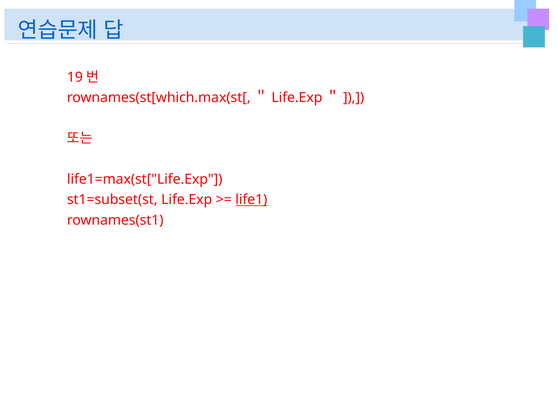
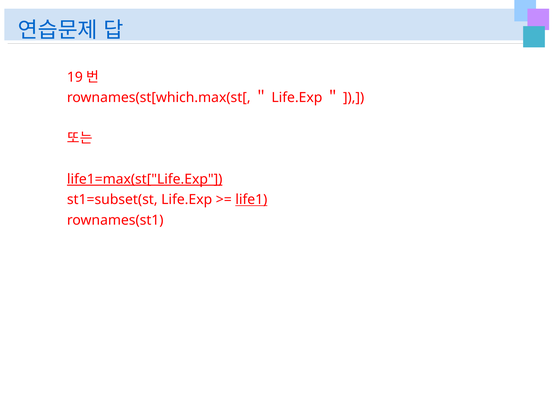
life1=max(st["Life.Exp underline: none -> present (145, 179)
